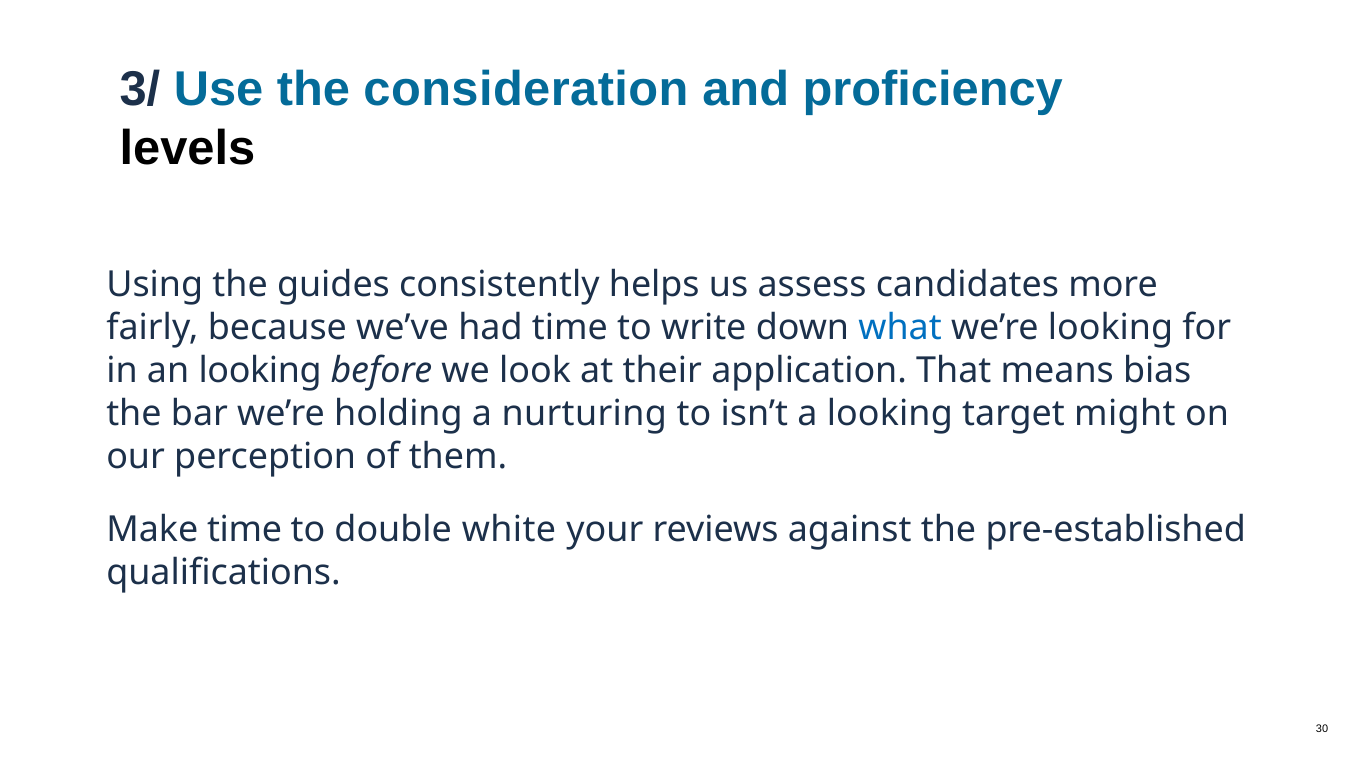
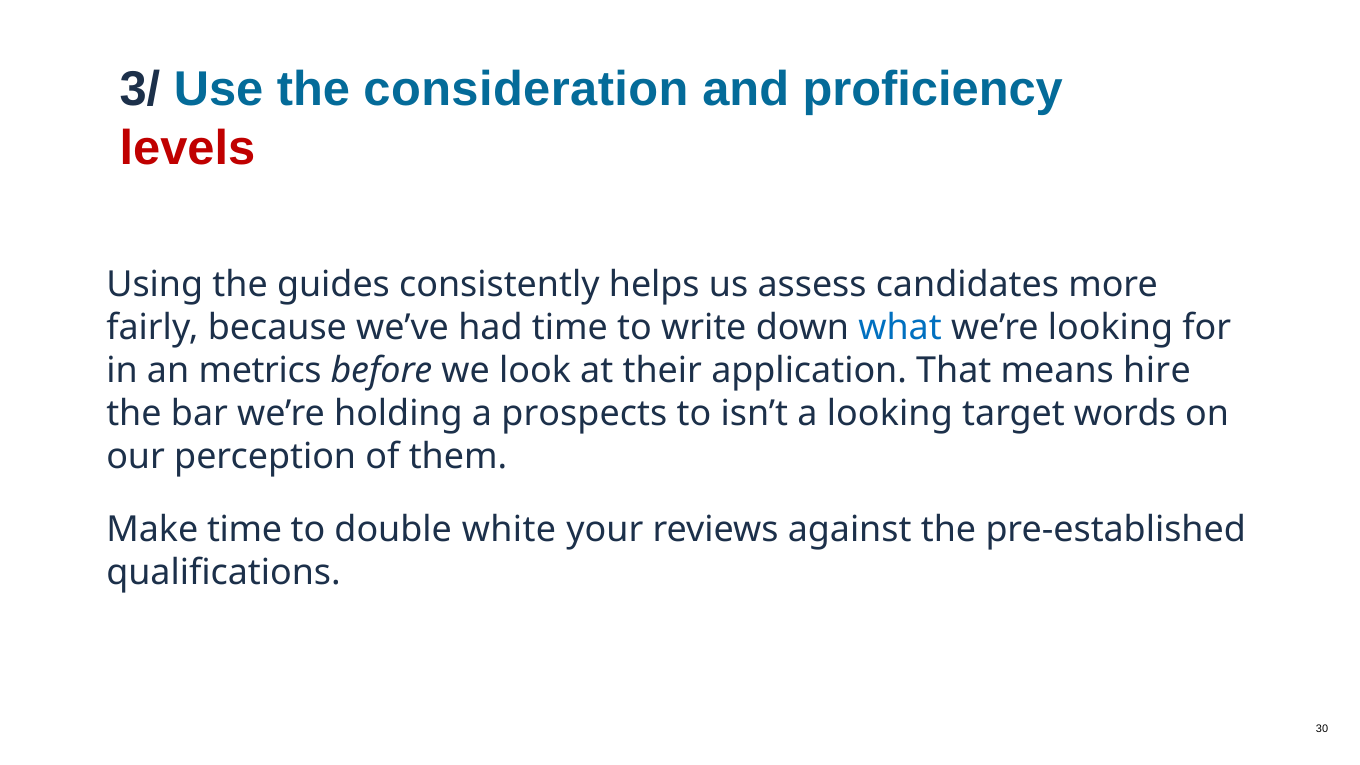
levels colour: black -> red (187, 148)
an looking: looking -> metrics (260, 371)
bias: bias -> hire (1157, 371)
nurturing: nurturing -> prospects (584, 414)
might: might -> words (1125, 414)
